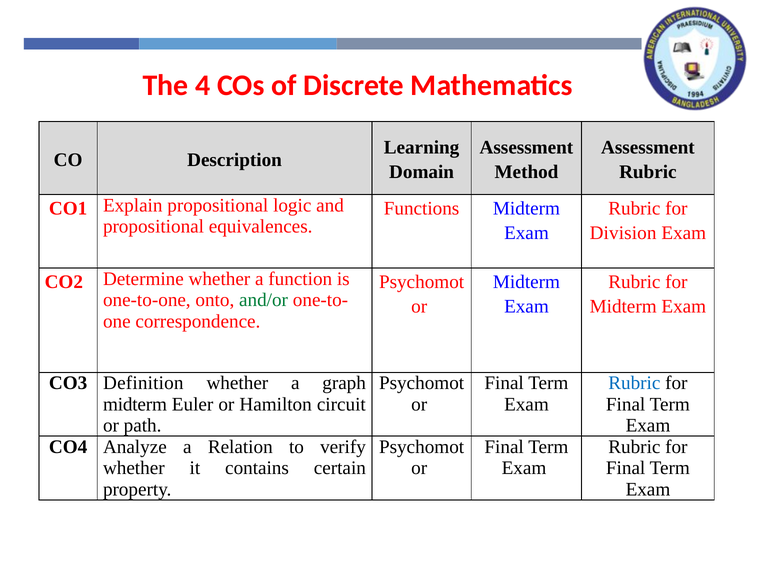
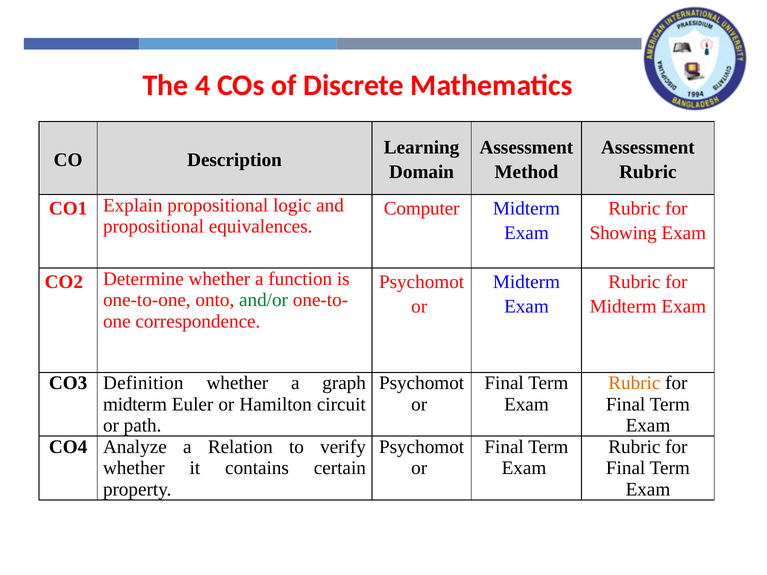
Functions: Functions -> Computer (422, 209)
Division: Division -> Showing (623, 233)
Rubric colour: blue -> orange (634, 383)
